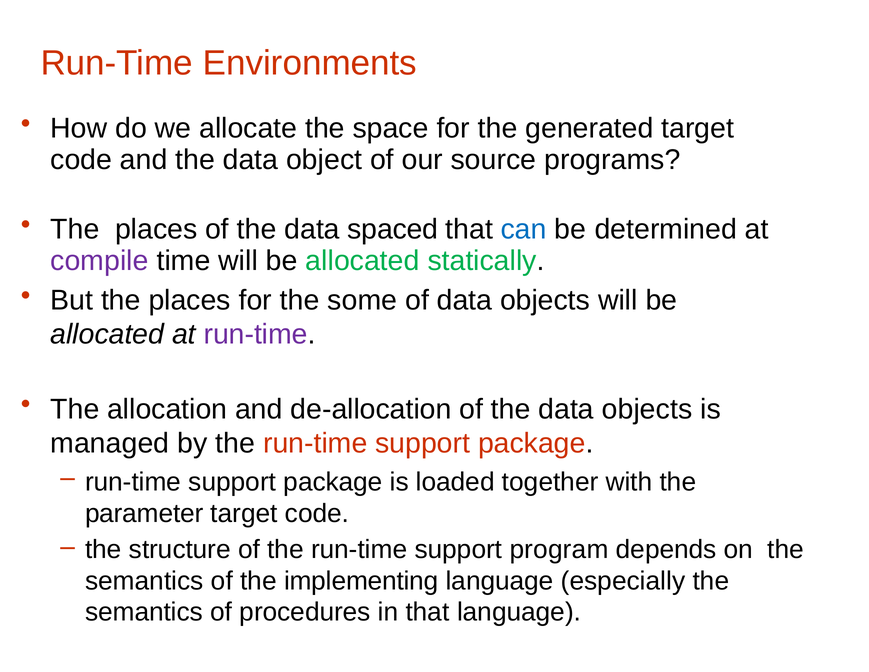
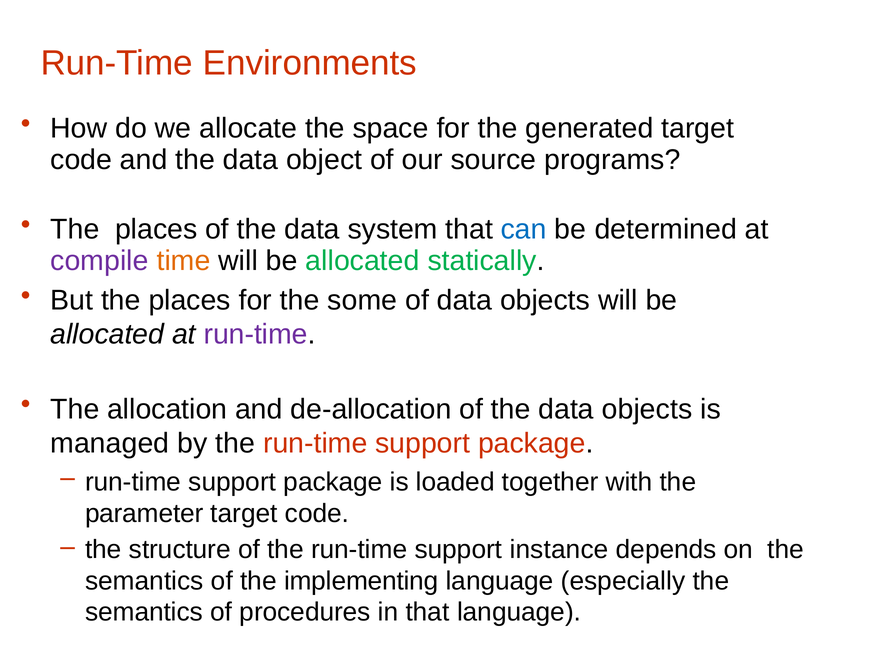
spaced: spaced -> system (393, 229)
time colour: black -> orange (184, 261)
program: program -> instance (559, 549)
